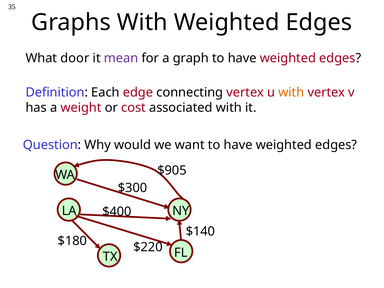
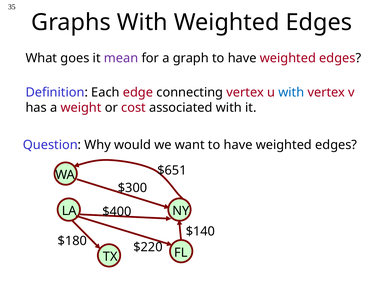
door: door -> goes (75, 58)
with colour: orange -> blue (291, 92)
$905: $905 -> $651 (172, 170)
